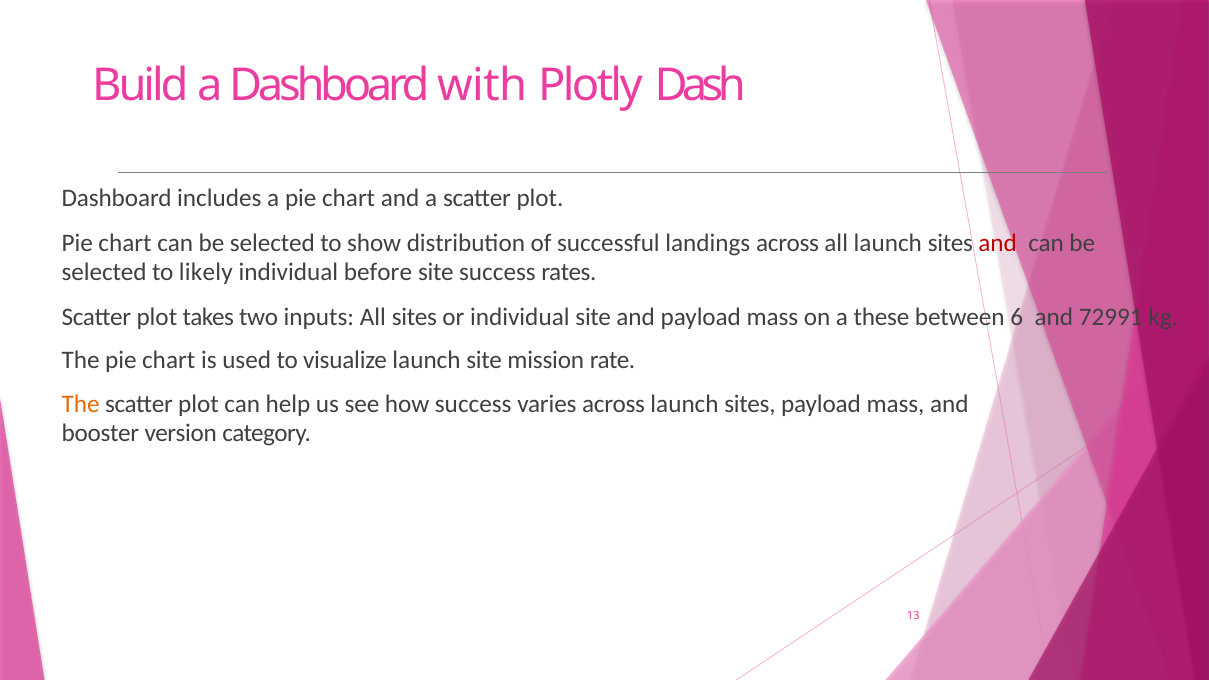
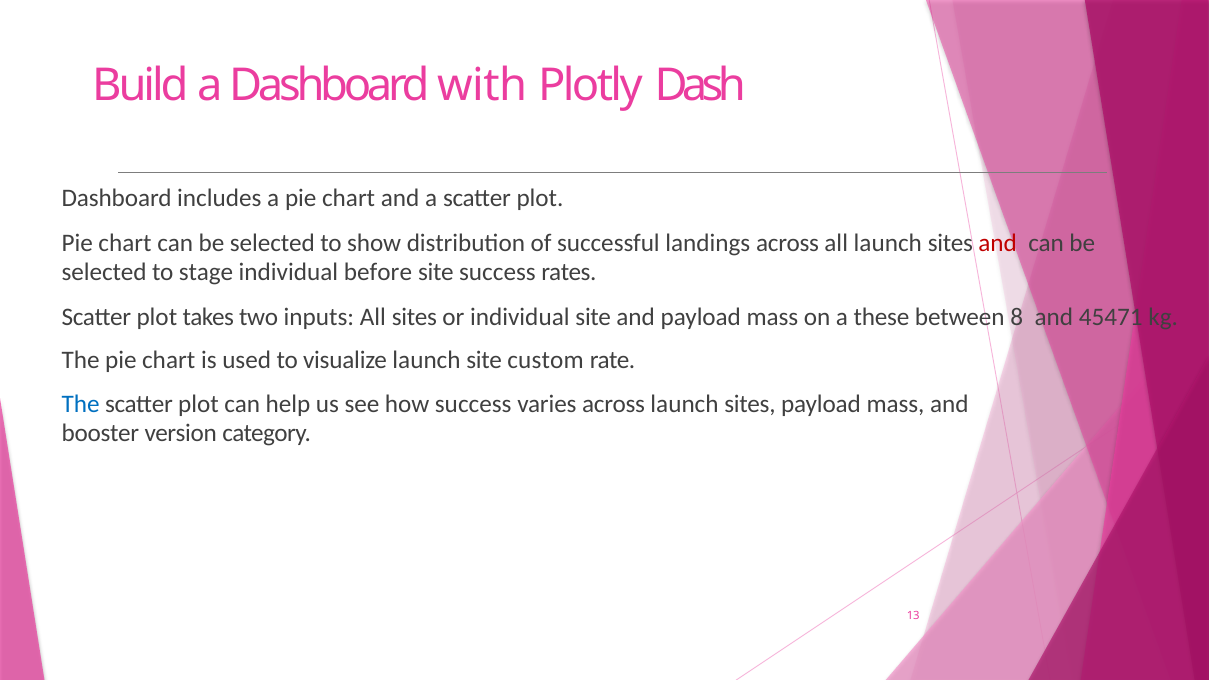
likely: likely -> stage (206, 272)
6: 6 -> 8 (1017, 317)
72991: 72991 -> 45471 (1111, 317)
mission: mission -> custom (546, 361)
The colour: orange -> blue (81, 404)
